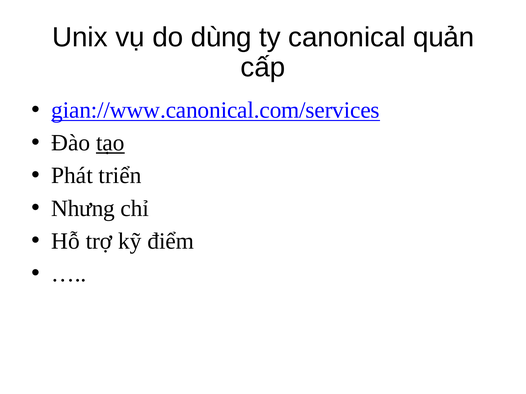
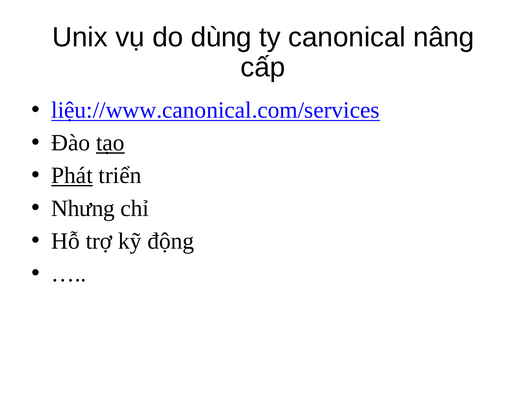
quản: quản -> nâng (444, 37)
gian://www.canonical.com/services: gian://www.canonical.com/services -> liệu://www.canonical.com/services (215, 110)
Phát underline: none -> present (72, 176)
điểm: điểm -> động (171, 241)
